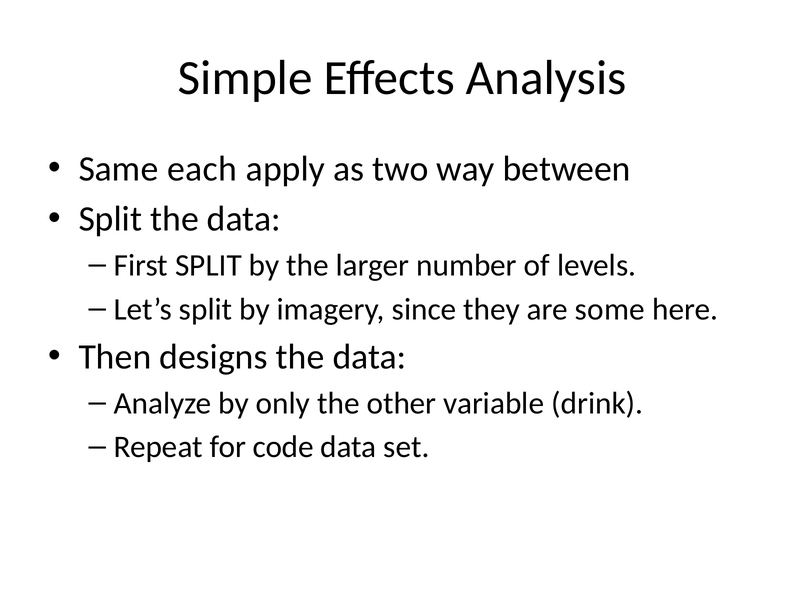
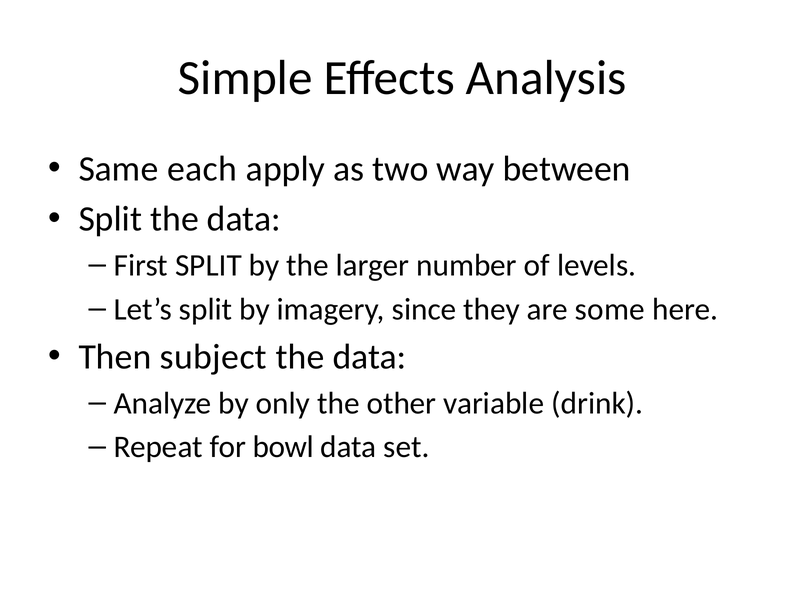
designs: designs -> subject (213, 357)
code: code -> bowl (283, 447)
